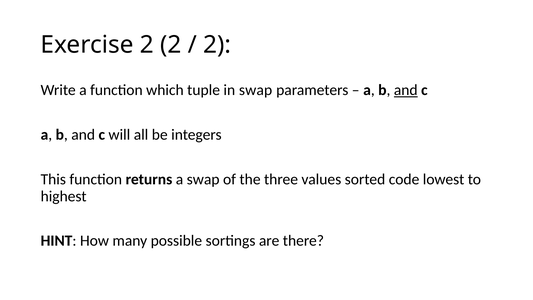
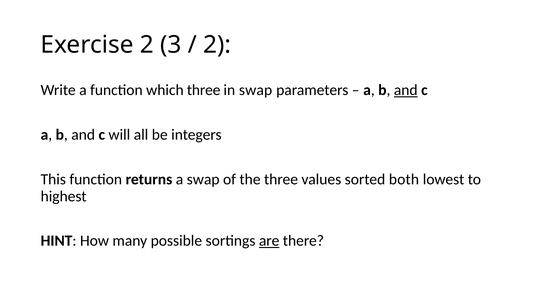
2 2: 2 -> 3 (171, 45)
which tuple: tuple -> three (204, 90)
code: code -> both (404, 179)
are underline: none -> present (269, 241)
